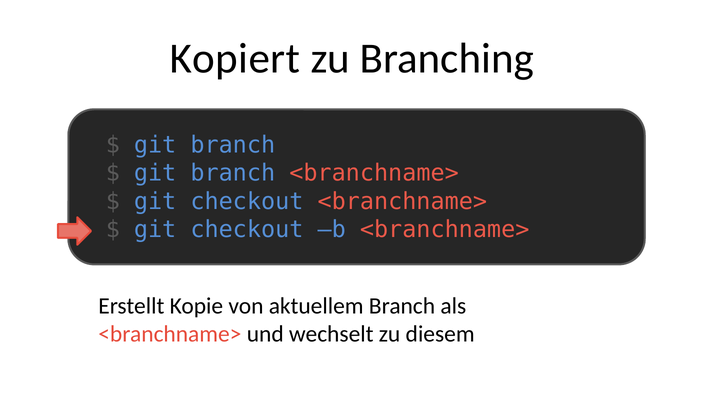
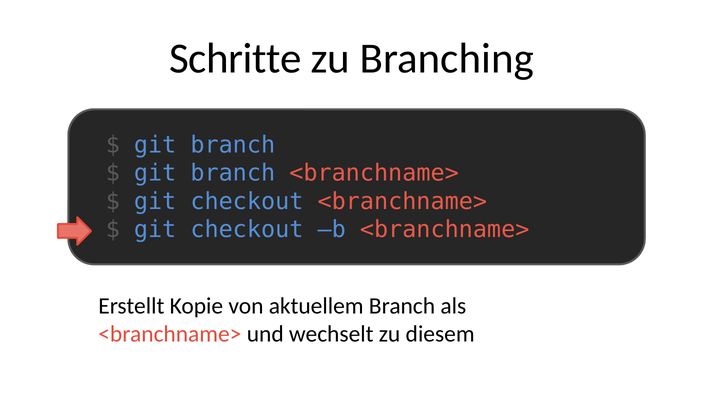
Kopiert: Kopiert -> Schritte (235, 58)
